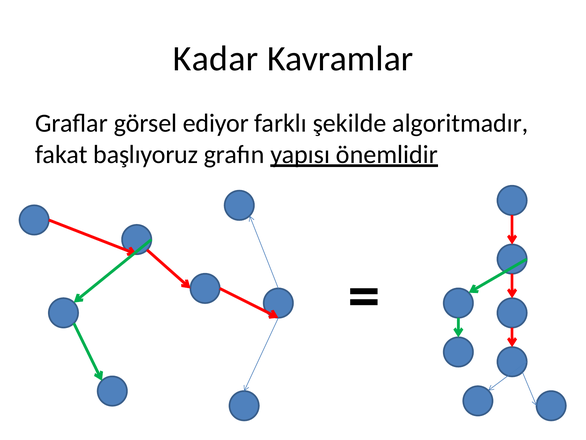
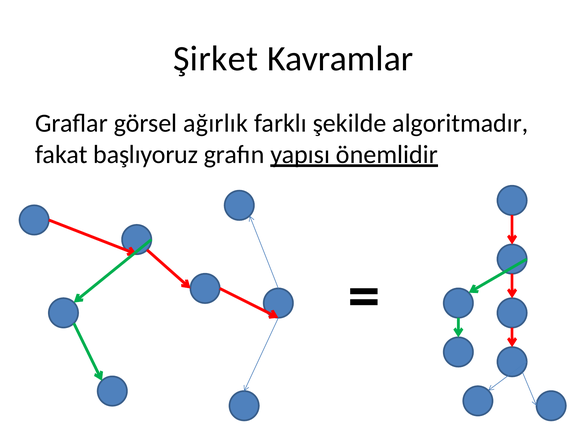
Kadar: Kadar -> Şirket (216, 59)
ediyor: ediyor -> ağırlık (216, 123)
